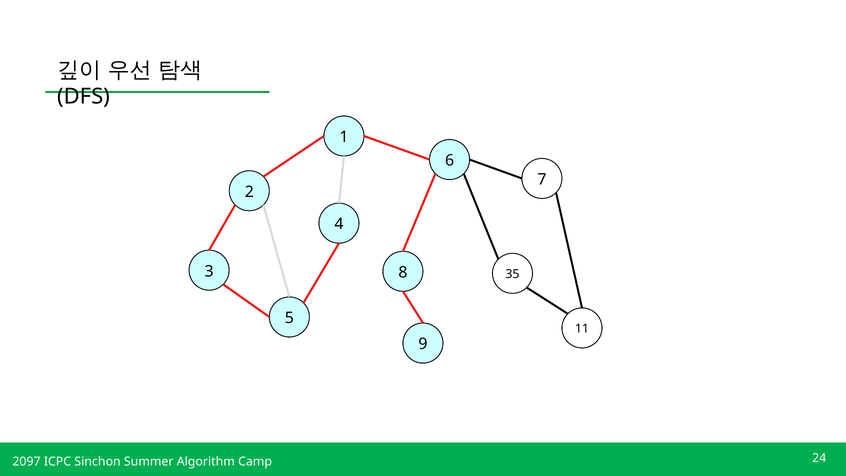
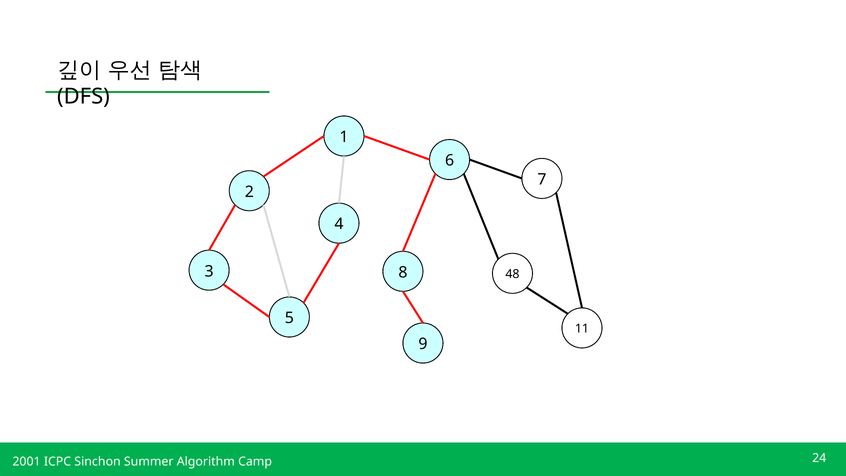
35: 35 -> 48 (512, 274)
2097: 2097 -> 2001 (27, 462)
